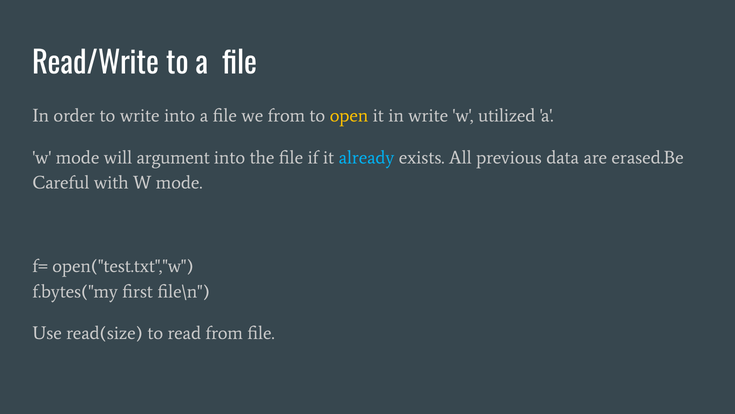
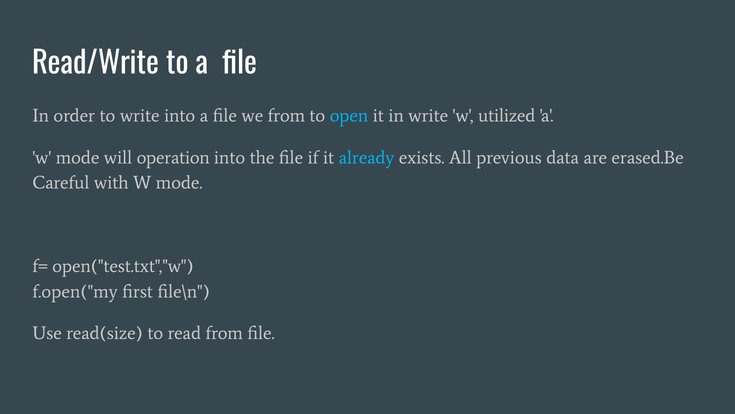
open colour: yellow -> light blue (349, 116)
argument: argument -> operation (173, 157)
f.bytes("my: f.bytes("my -> f.open("my (75, 291)
